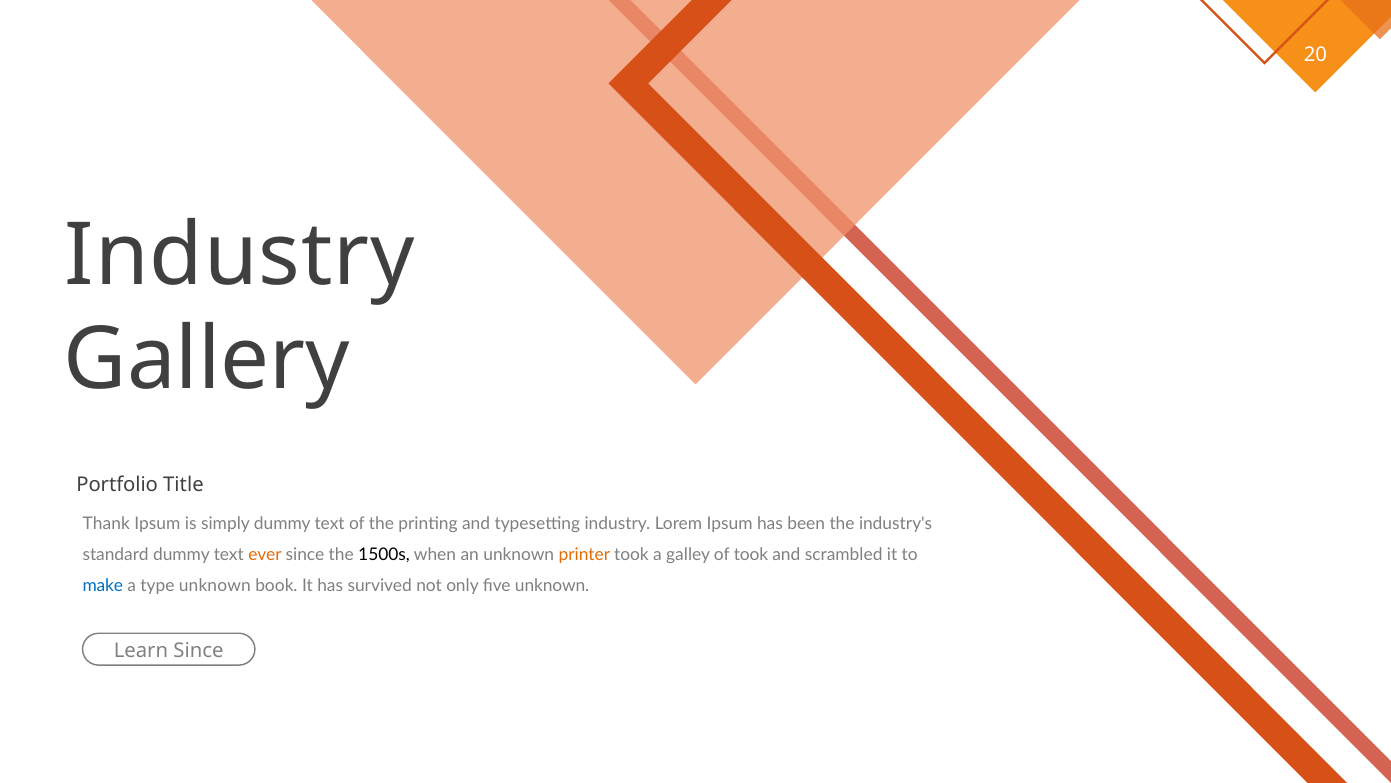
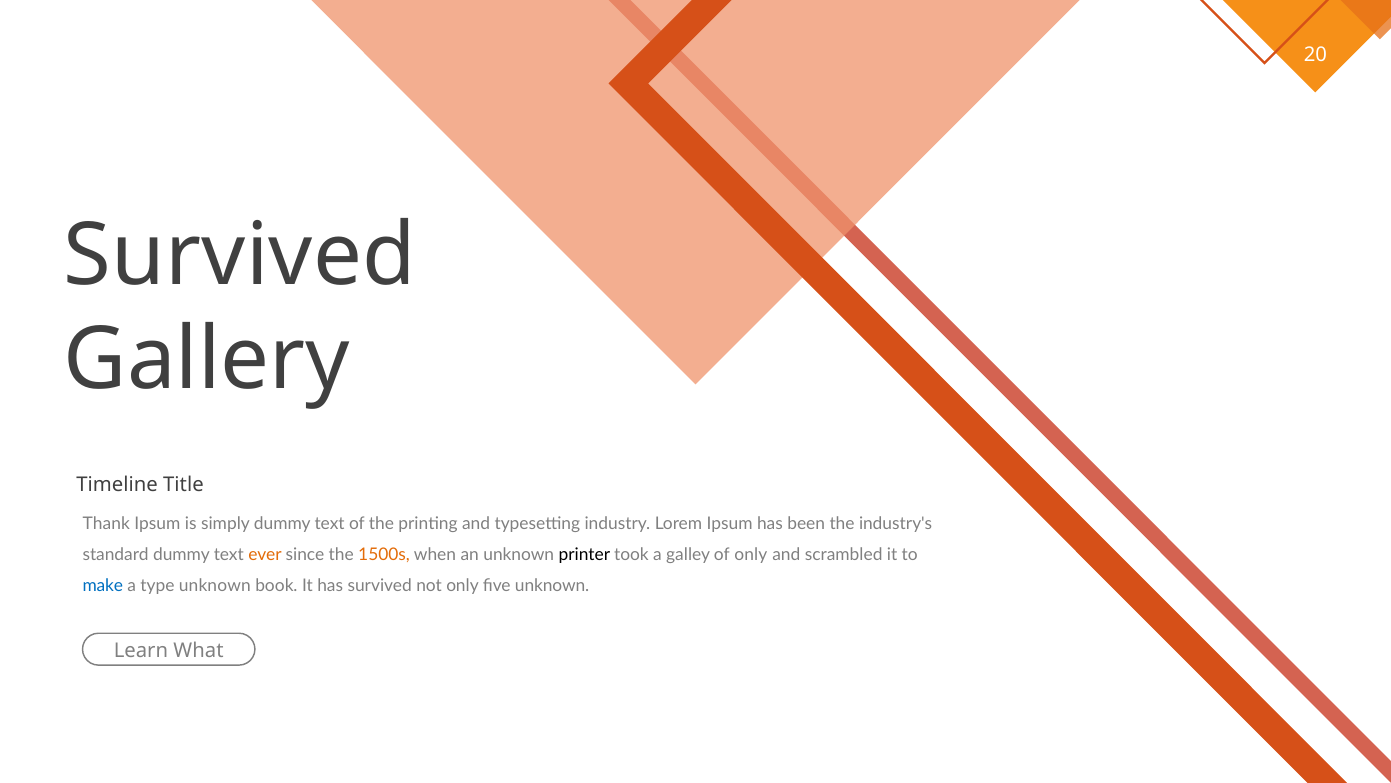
Industry: Industry -> Survived (240, 255)
Portfolio: Portfolio -> Timeline (117, 484)
1500s colour: black -> orange (384, 554)
printer colour: orange -> black (584, 554)
of took: took -> only (751, 554)
Learn Since: Since -> What (199, 650)
